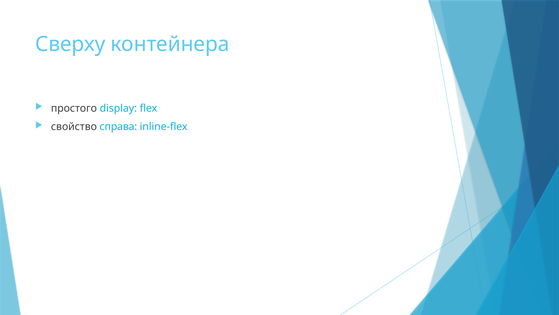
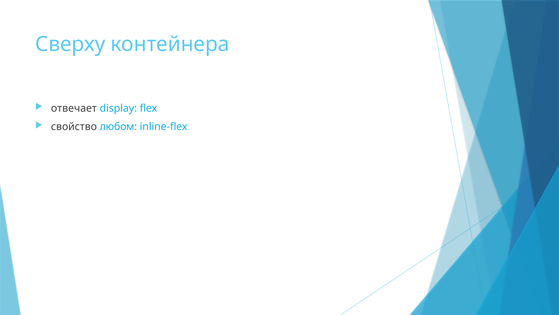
простого: простого -> отвечает (74, 108)
справа: справа -> любом (118, 127)
